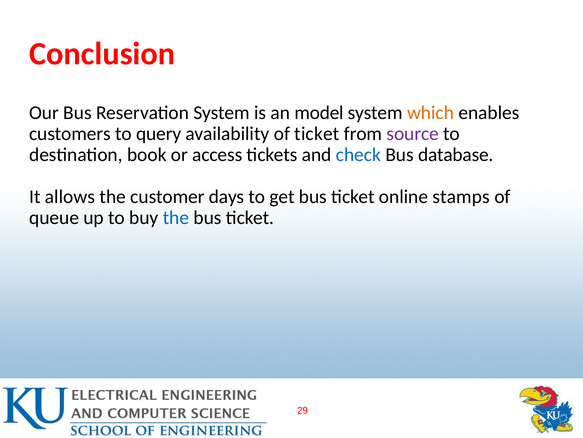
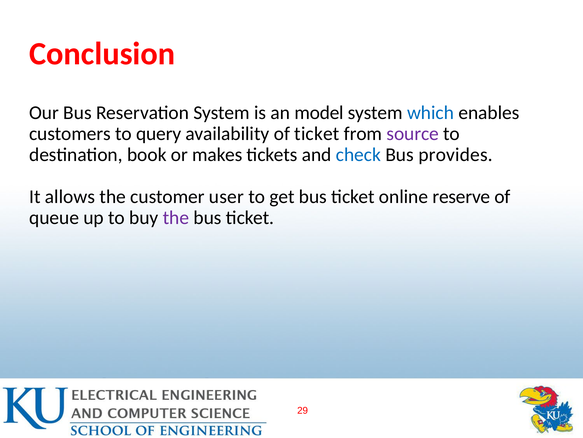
which colour: orange -> blue (431, 112)
access: access -> makes (217, 154)
database: database -> provides (456, 154)
days: days -> user (226, 196)
stamps: stamps -> reserve (461, 196)
the colour: blue -> purple (176, 217)
